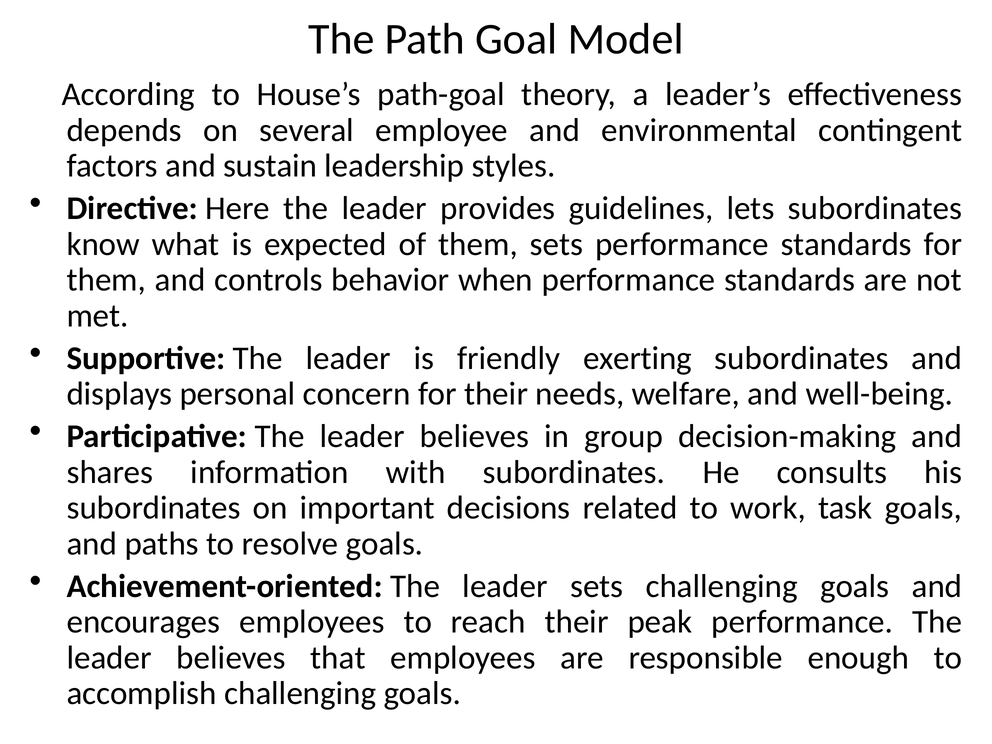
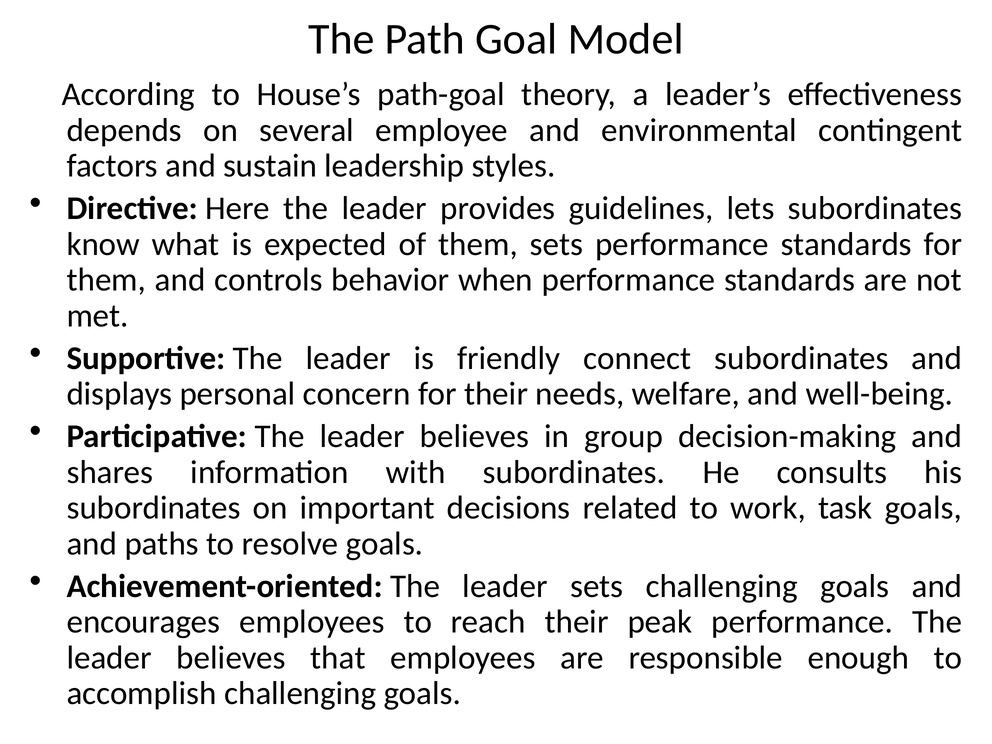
exerting: exerting -> connect (637, 358)
